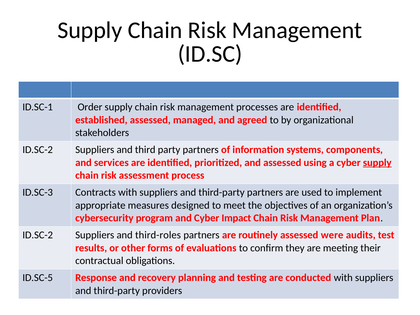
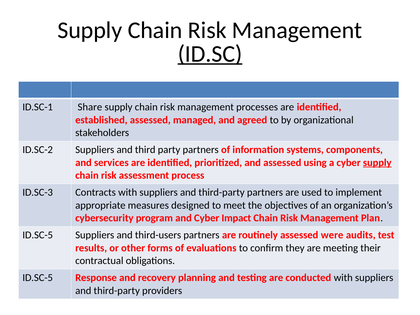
ID.SC underline: none -> present (210, 54)
Order: Order -> Share (90, 107)
ID.SC-2: ID.SC-2 -> ID.SC-5 (38, 235)
third-roles: third-roles -> third-users (158, 235)
